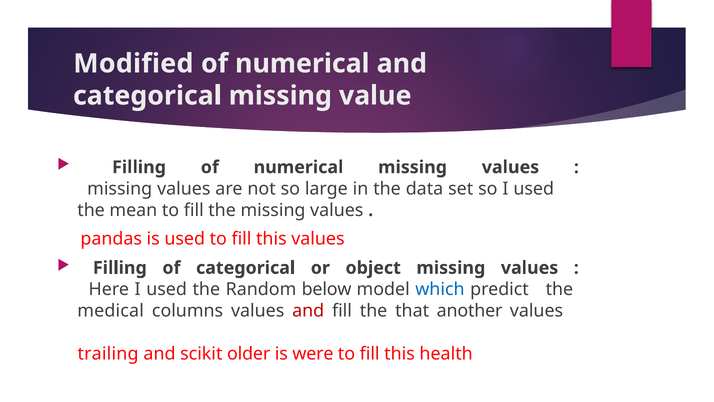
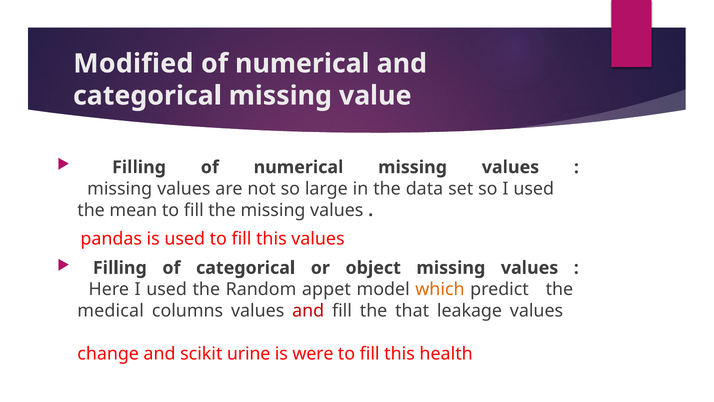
below: below -> appet (326, 289)
which colour: blue -> orange (440, 289)
another: another -> leakage (469, 311)
trailing: trailing -> change (108, 353)
older: older -> urine (249, 353)
